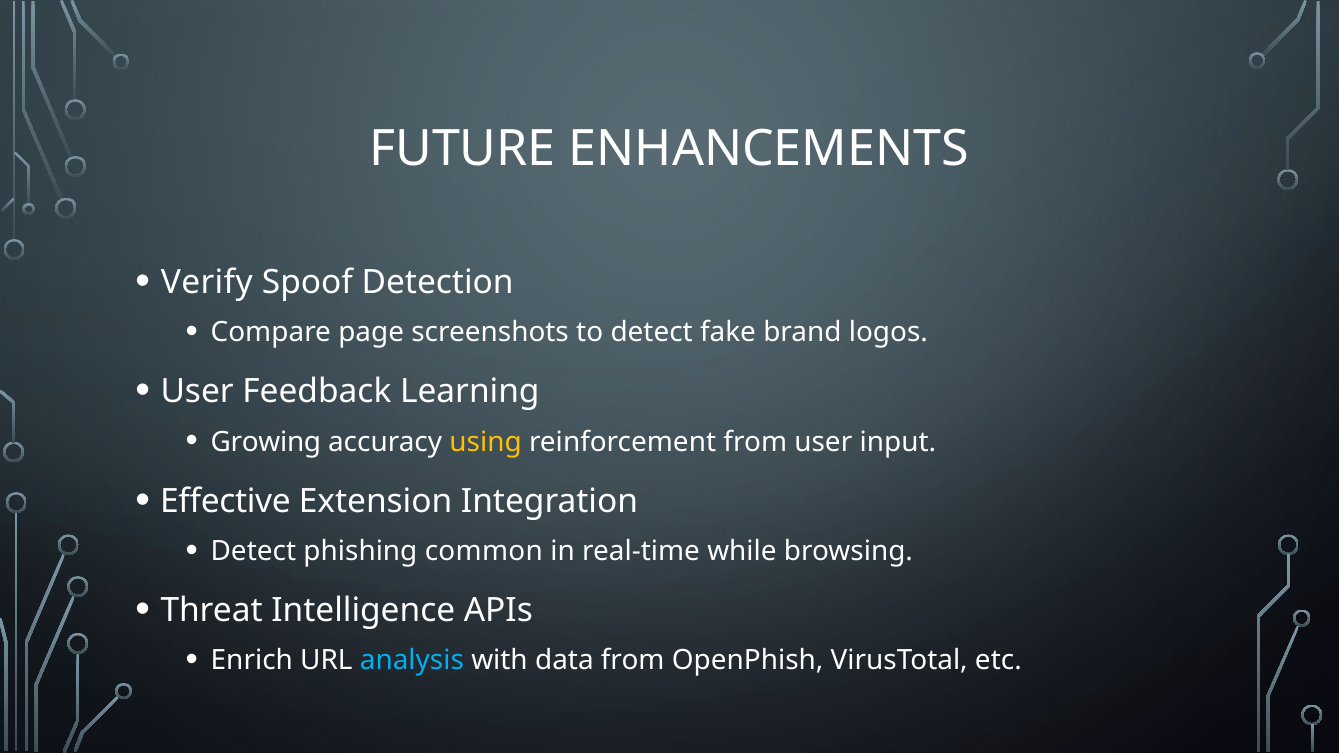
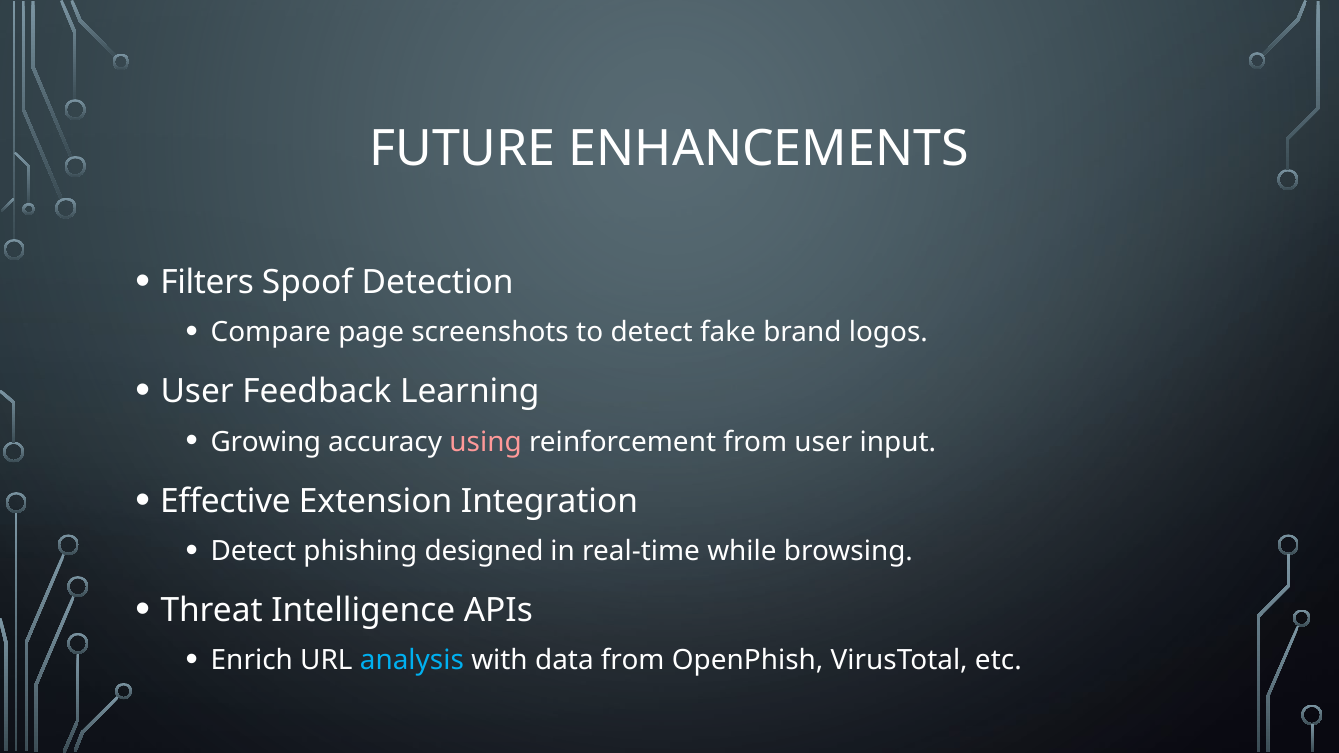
Verify: Verify -> Filters (207, 283)
using colour: yellow -> pink (486, 442)
common: common -> designed (484, 551)
